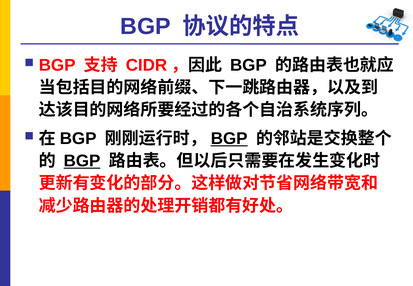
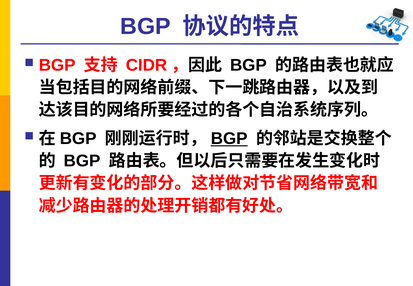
BGP underline: present -> none (82, 161)
